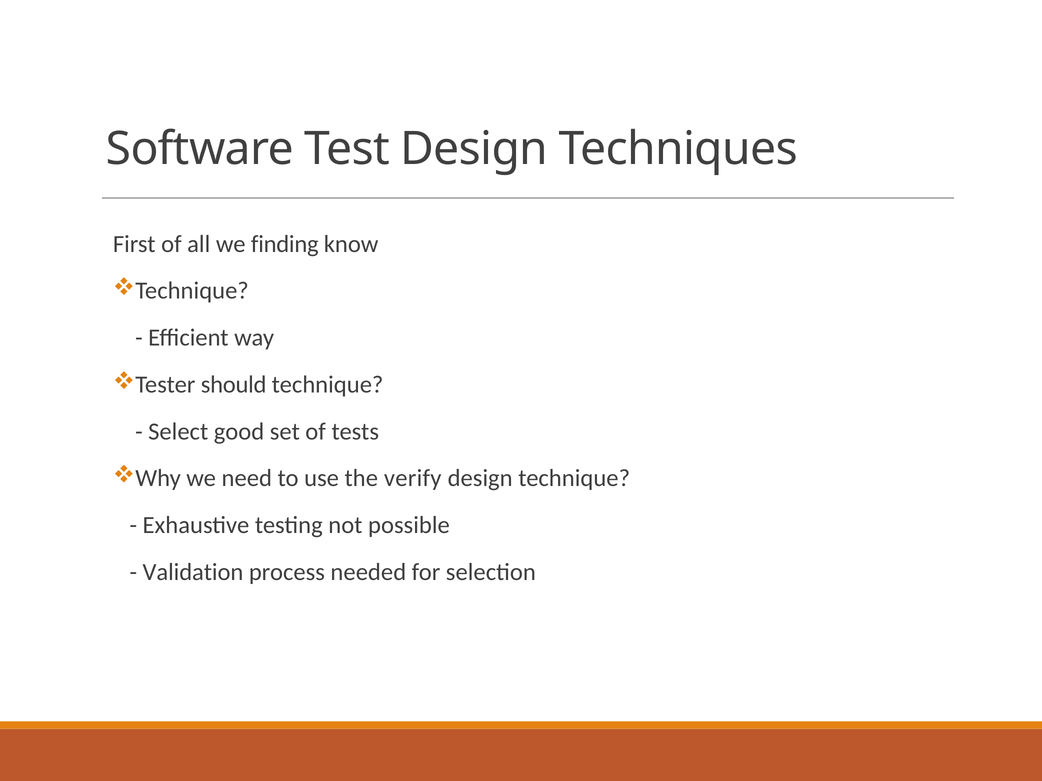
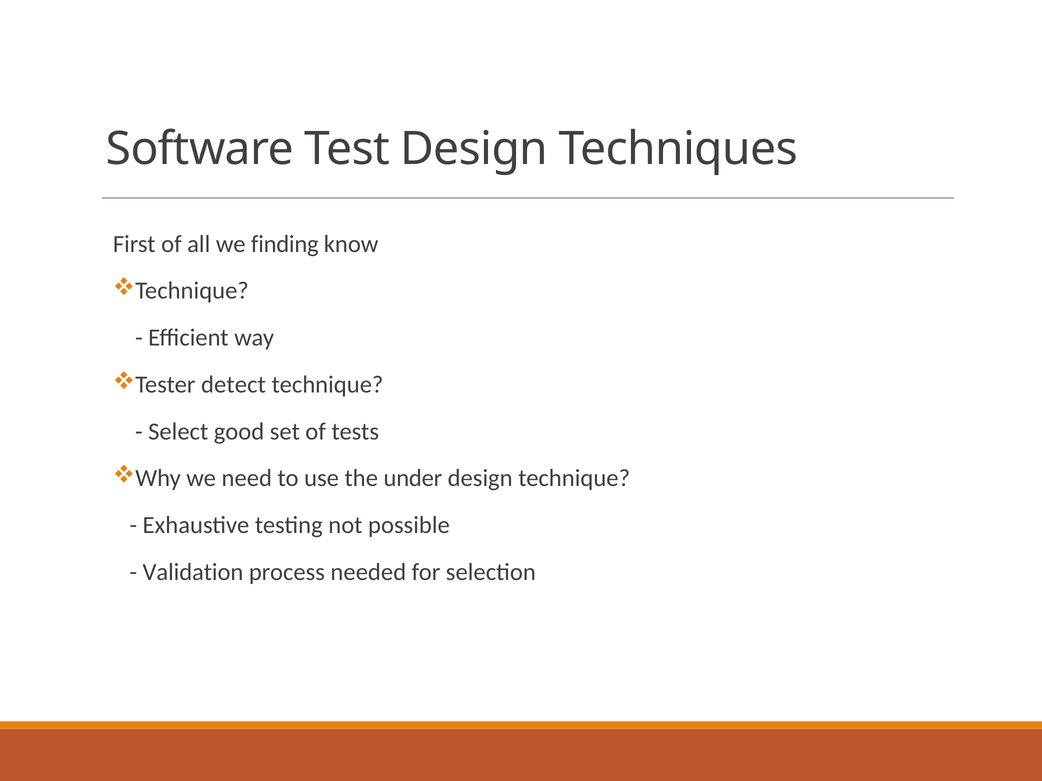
should: should -> detect (233, 385)
verify: verify -> under (413, 479)
